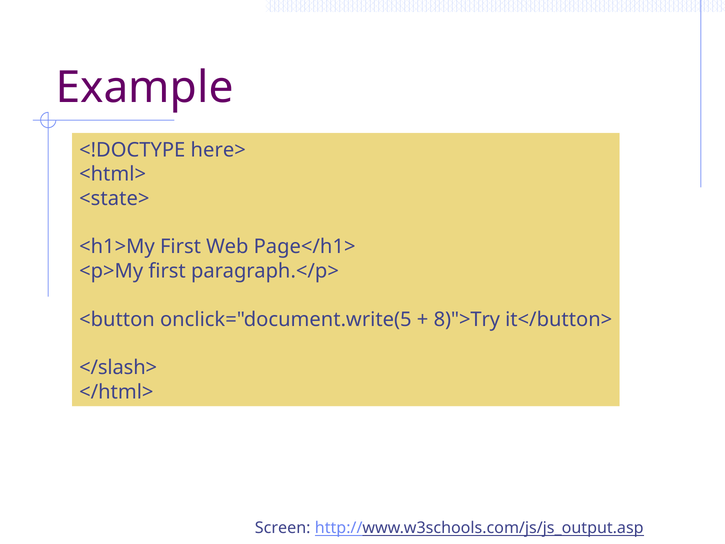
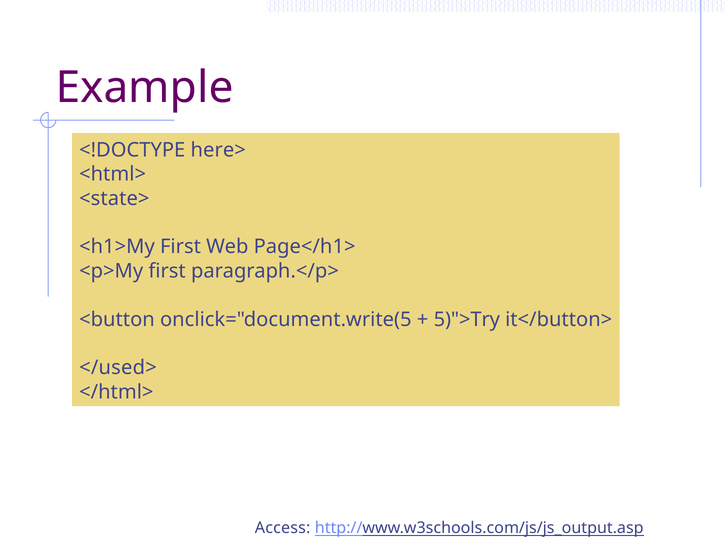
8)">Try: 8)">Try -> 5)">Try (467, 319)
</slash>: </slash> -> </used> (118, 368)
Screen: Screen -> Access (283, 528)
